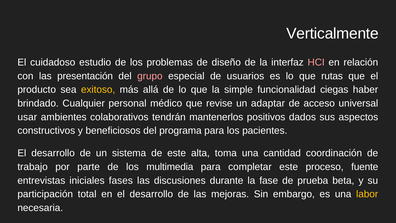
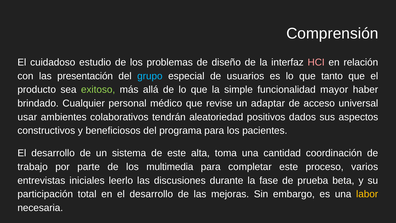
Verticalmente: Verticalmente -> Comprensión (332, 34)
grupo colour: pink -> light blue (150, 76)
rutas: rutas -> tanto (332, 76)
exitoso colour: yellow -> light green (98, 90)
ciegas: ciegas -> mayor (334, 90)
mantenerlos: mantenerlos -> aleatoriedad (216, 117)
fuente: fuente -> varios (365, 167)
fases: fases -> leerlo (121, 180)
